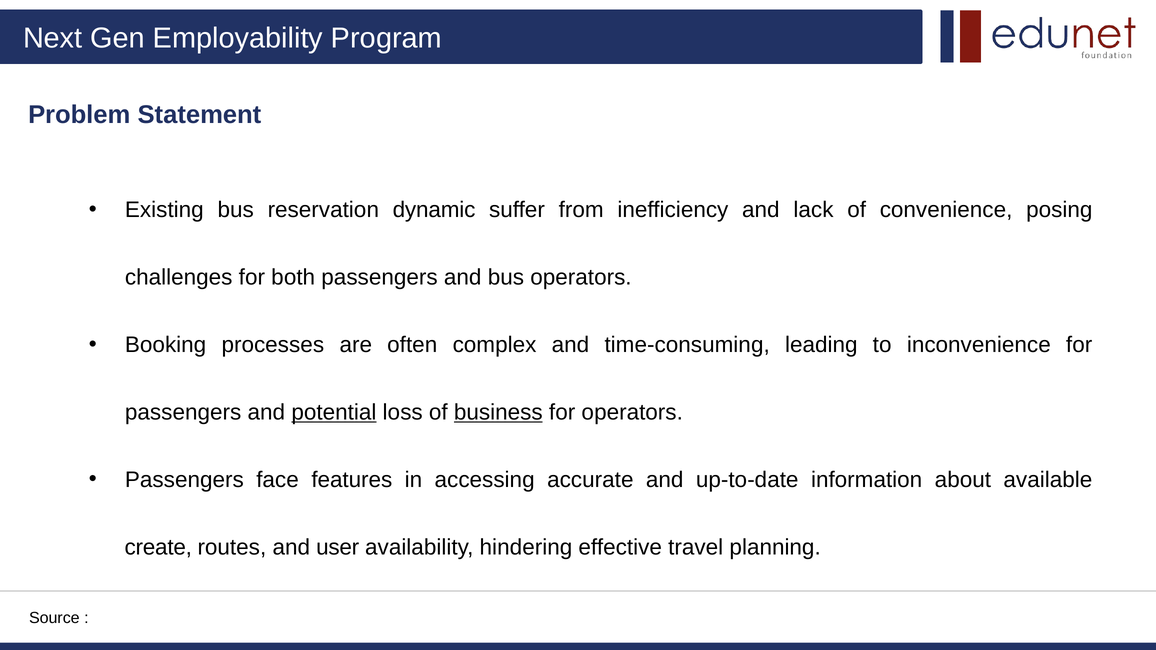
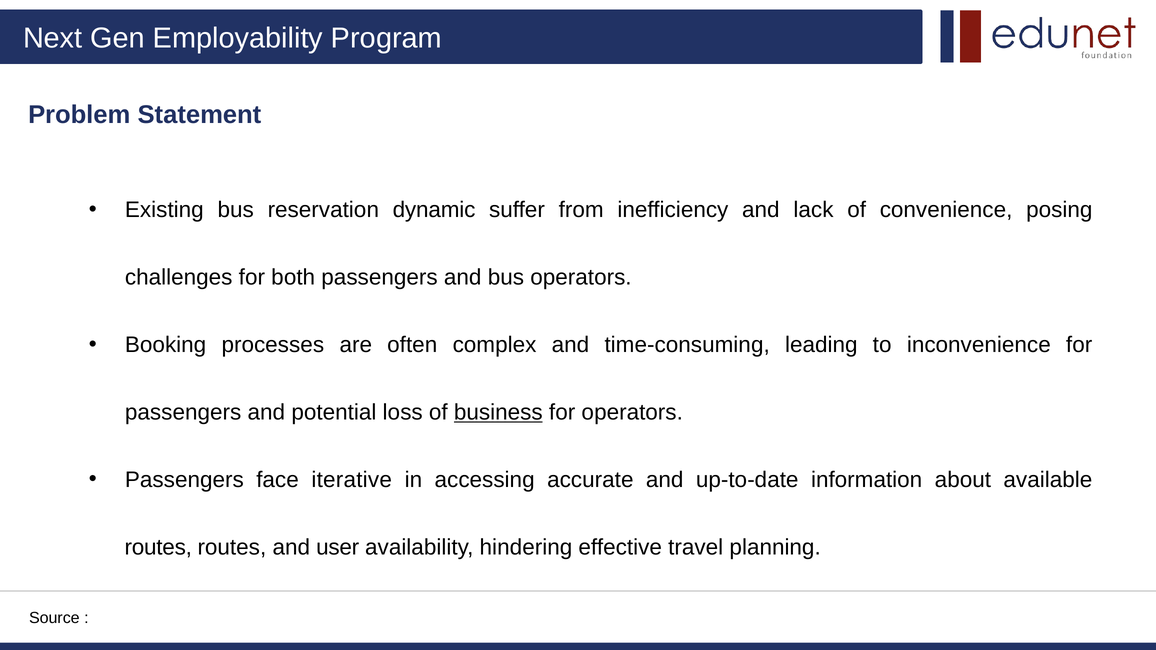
potential underline: present -> none (334, 412)
features: features -> iterative (352, 480)
create: create -> routes (158, 547)
